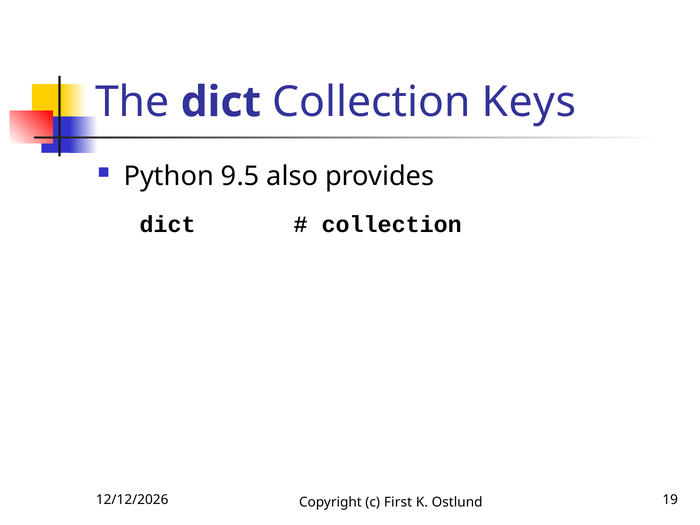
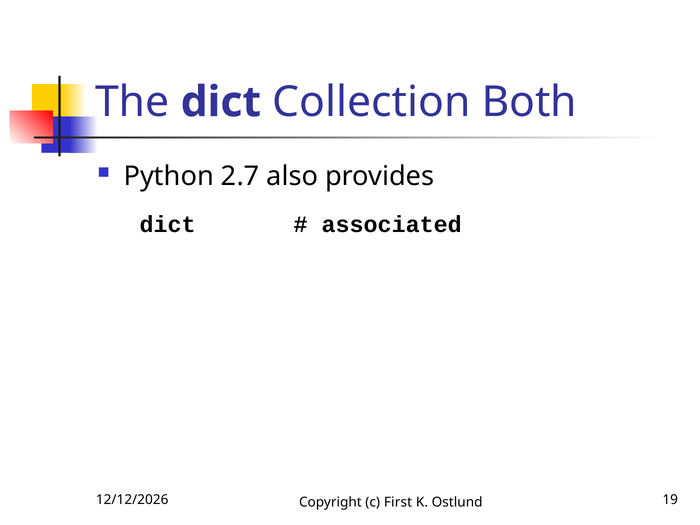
Keys: Keys -> Both (529, 102)
9.5: 9.5 -> 2.7 (240, 176)
collection: collection -> associated (392, 225)
